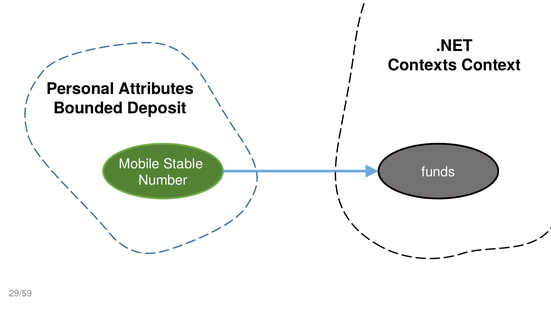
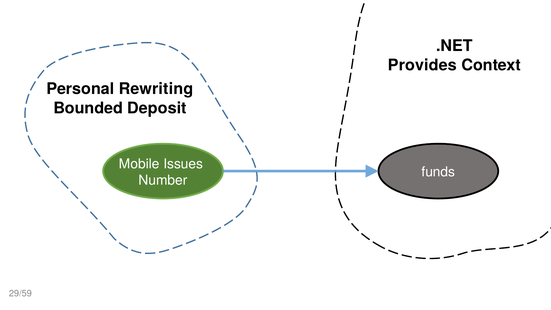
Contexts: Contexts -> Provides (422, 65)
Attributes: Attributes -> Rewriting (156, 89)
Stable: Stable -> Issues (183, 164)
